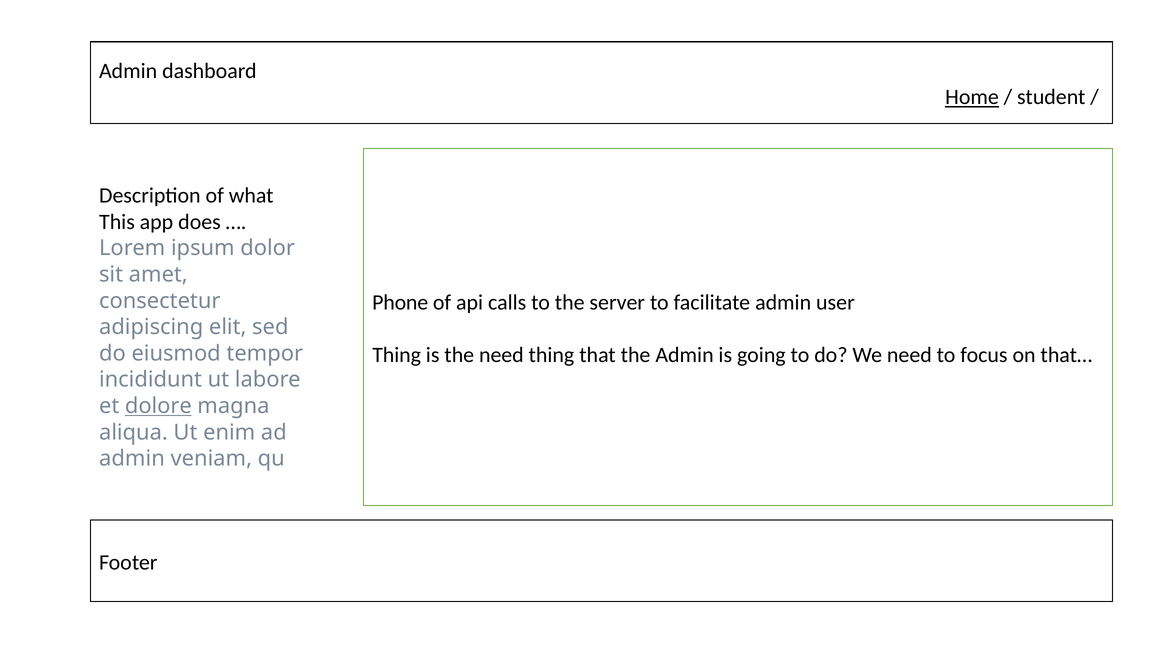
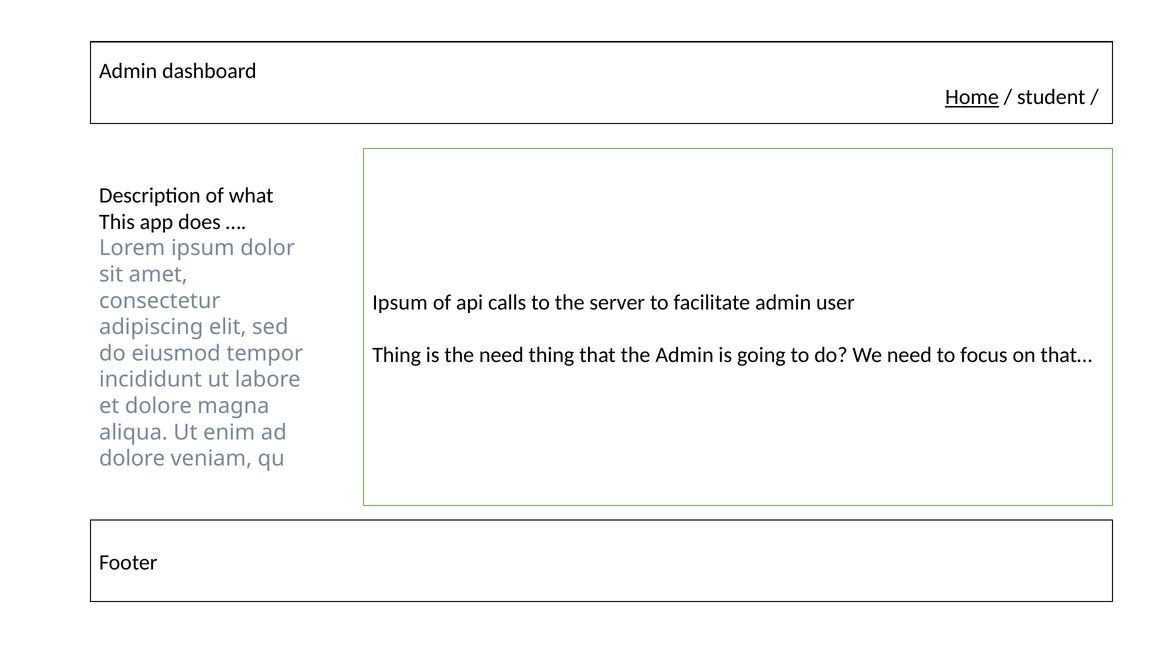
Phone: Phone -> Ipsum (400, 302)
dolore underline: present -> none (158, 406)
admin: admin -> dolore (132, 459)
